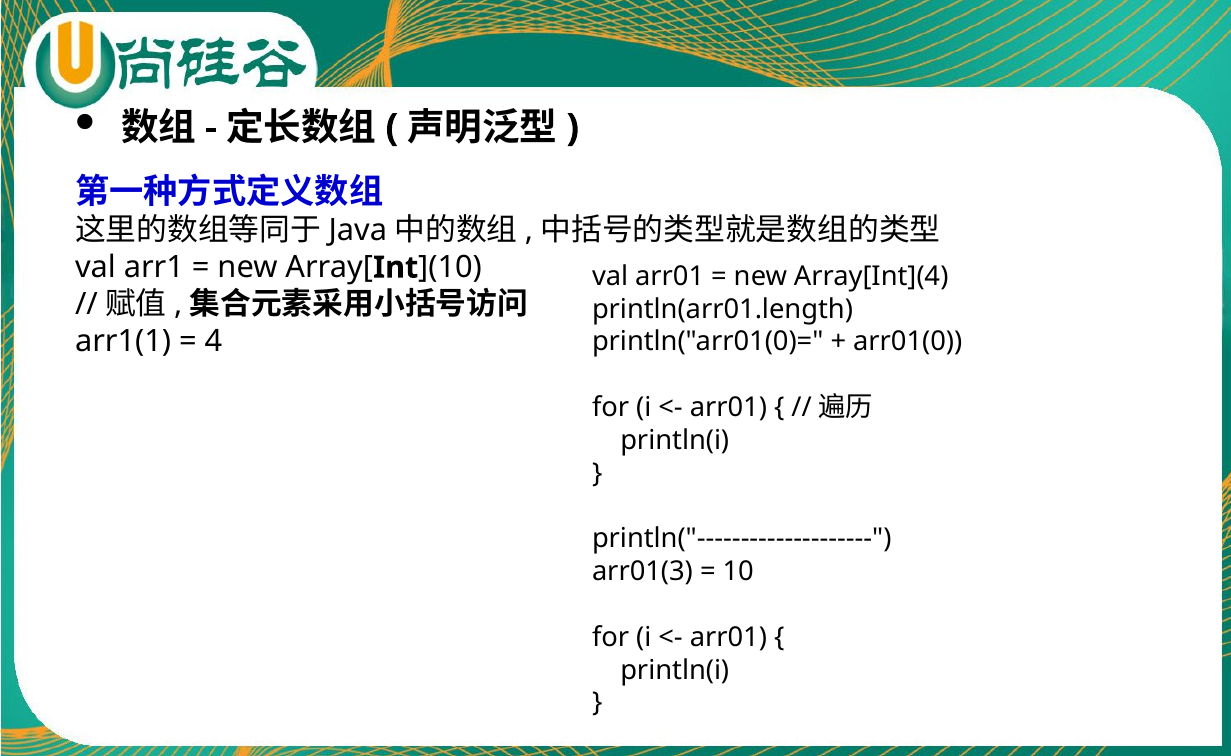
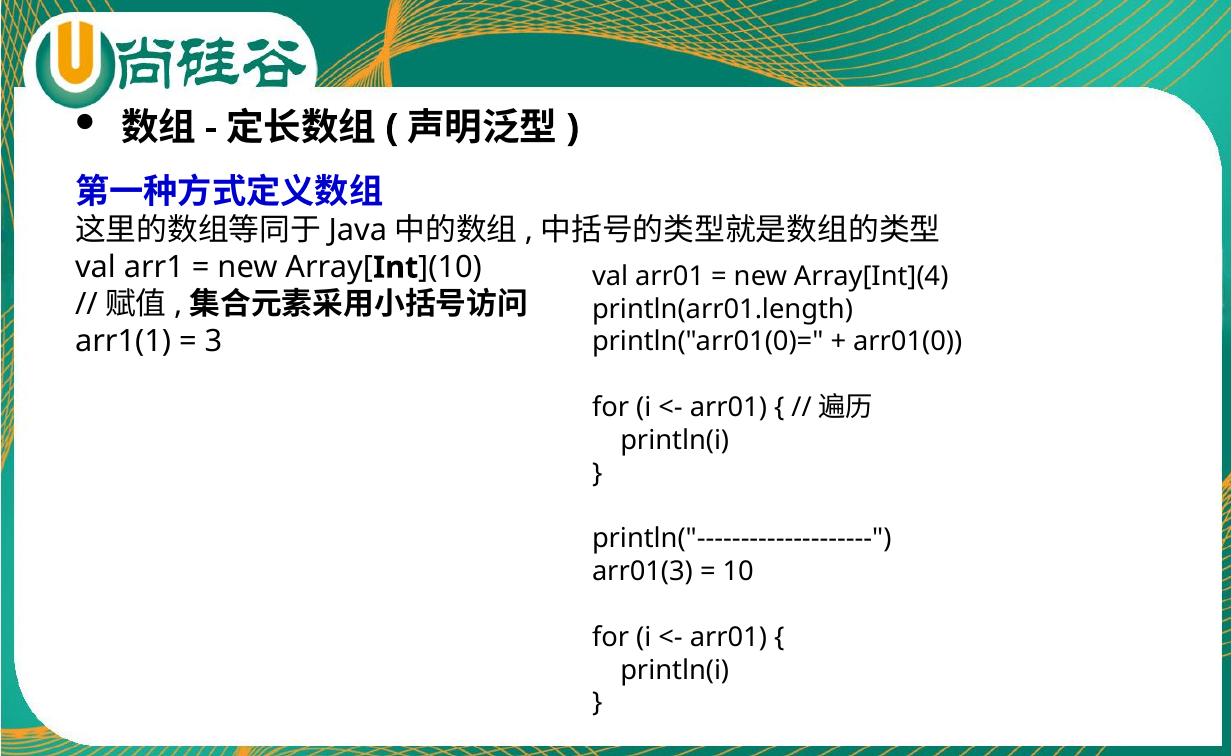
4: 4 -> 3 (214, 341)
